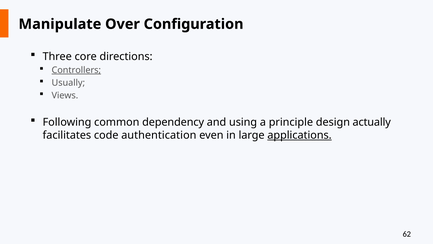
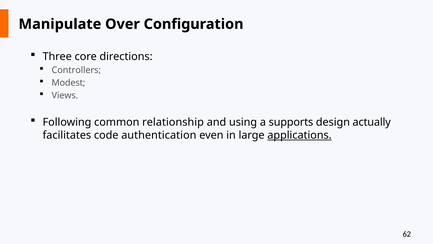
Controllers underline: present -> none (76, 70)
Usually: Usually -> Modest (68, 83)
dependency: dependency -> relationship (173, 122)
principle: principle -> supports (291, 122)
